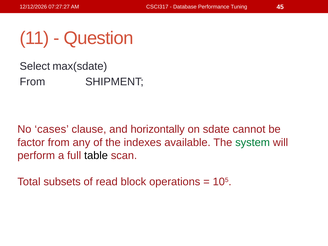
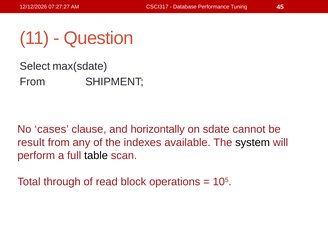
factor: factor -> result (31, 142)
system colour: green -> black (253, 142)
subsets: subsets -> through (62, 182)
